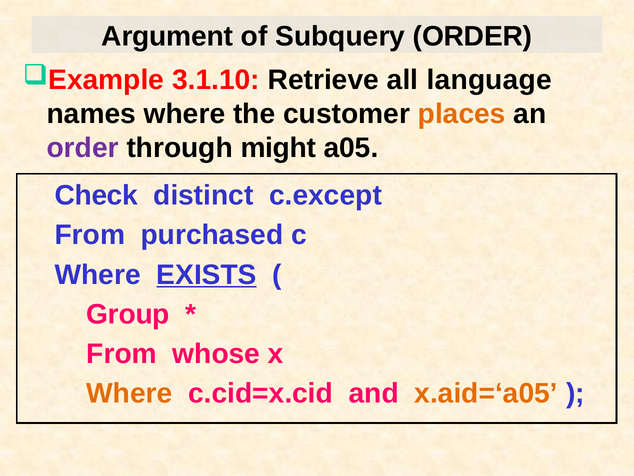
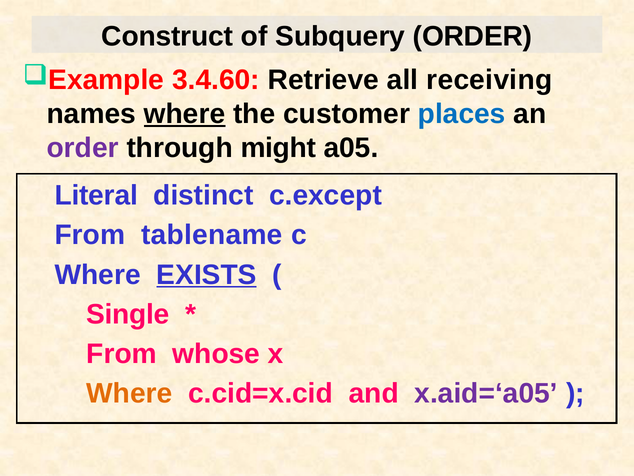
Argument: Argument -> Construct (167, 36)
3.1.10: 3.1.10 -> 3.4.60 (216, 80)
language: language -> receiving (489, 80)
where underline: none -> present (185, 114)
places colour: orange -> blue (462, 114)
Check: Check -> Literal (96, 195)
purchased: purchased -> tablename (212, 235)
Group: Group -> Single (128, 314)
x.aid=‘a05 colour: orange -> purple (486, 393)
